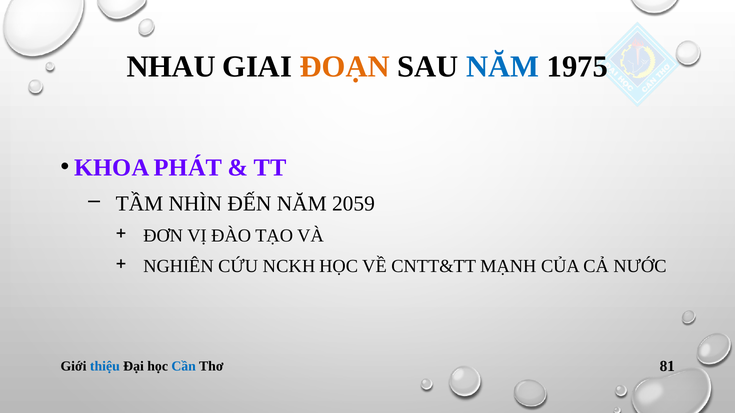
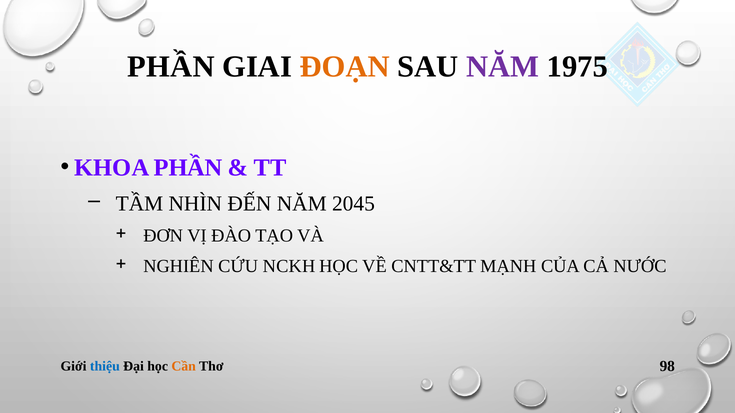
NHAU: NHAU -> PHẦN (171, 67)
NĂM colour: blue -> purple (503, 67)
KHOA PHÁT: PHÁT -> PHẦN (188, 168)
2059: 2059 -> 2045 (353, 204)
Cần colour: blue -> orange (184, 367)
81: 81 -> 98 (667, 367)
